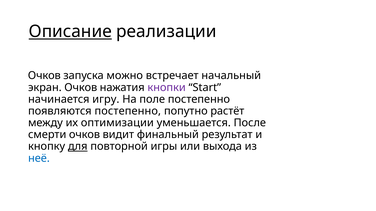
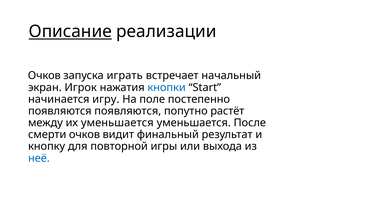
можно: можно -> играть (125, 76)
экран Очков: Очков -> Игрок (81, 88)
кнопки colour: purple -> blue (167, 88)
появляются постепенно: постепенно -> появляются (128, 111)
их оптимизации: оптимизации -> уменьшается (117, 123)
для underline: present -> none (78, 147)
